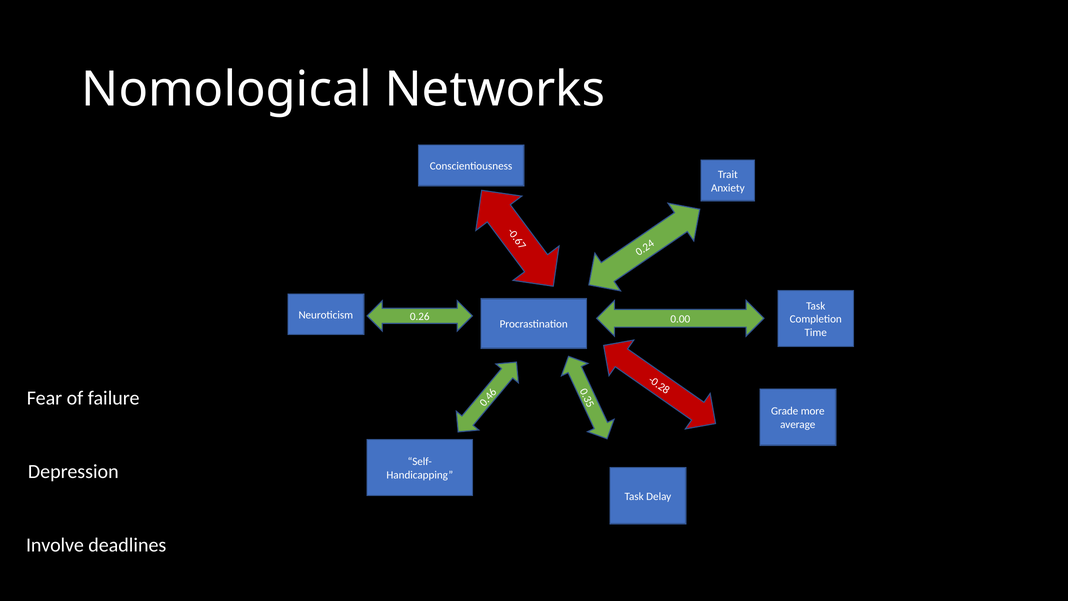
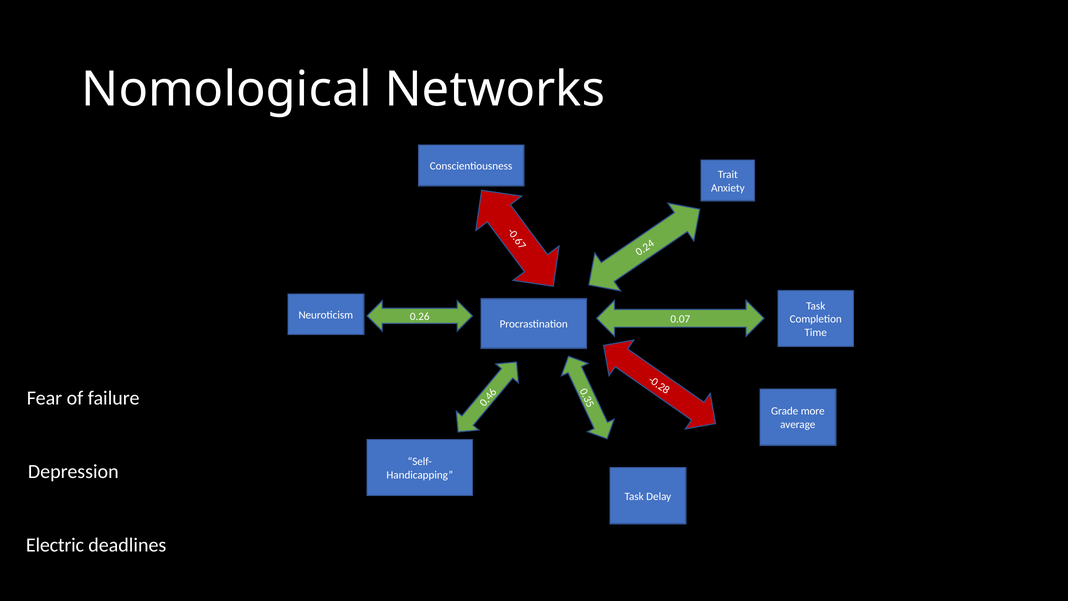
0.00: 0.00 -> 0.07 (680, 319)
Involve: Involve -> Electric (55, 545)
